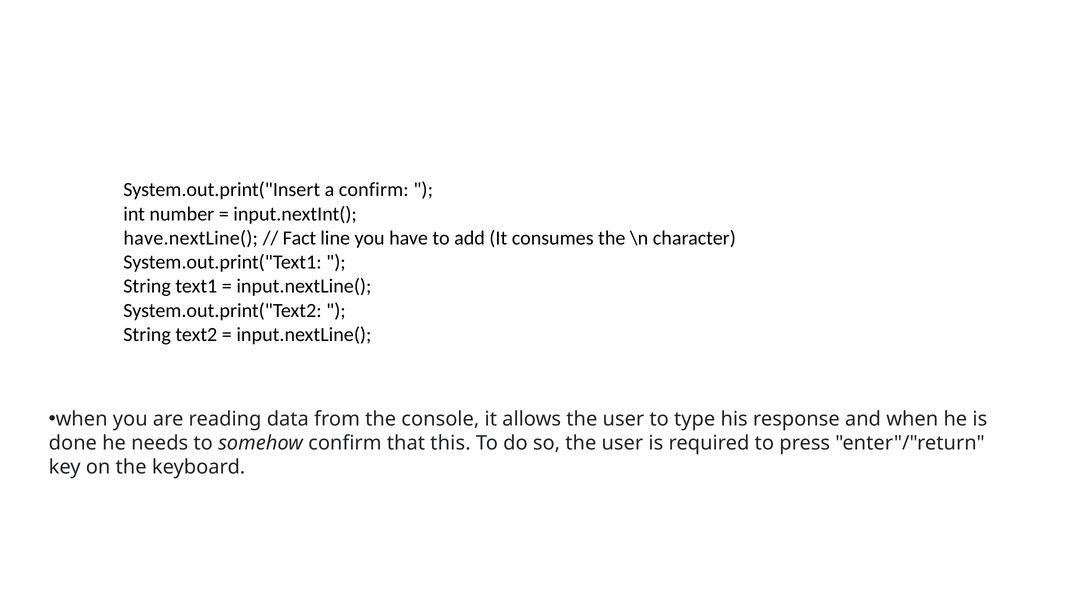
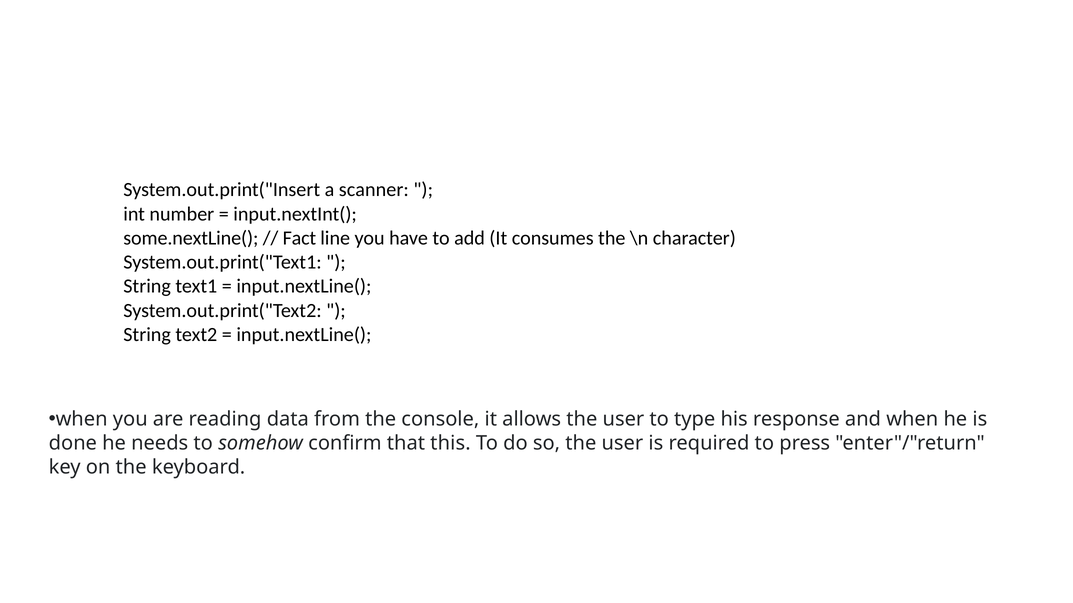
a confirm: confirm -> scanner (374, 190)
have.nextLine(: have.nextLine( -> some.nextLine( (191, 238)
